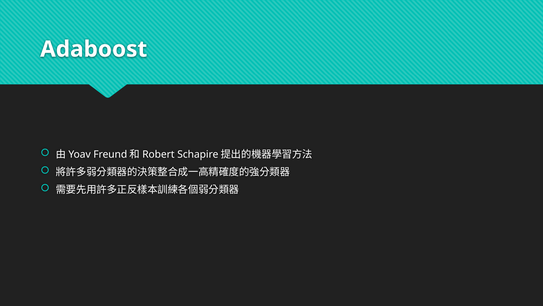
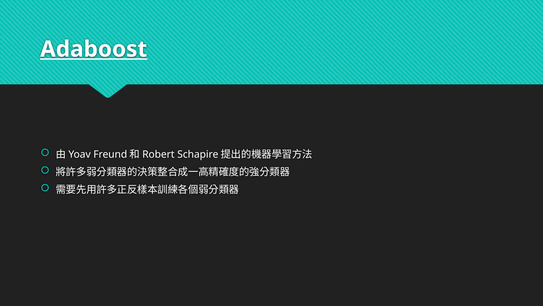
Adaboost underline: none -> present (94, 49)
